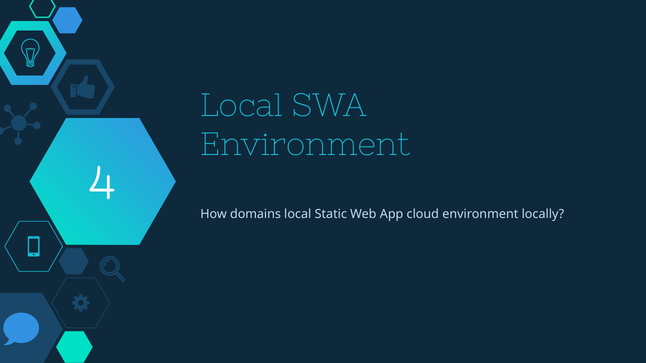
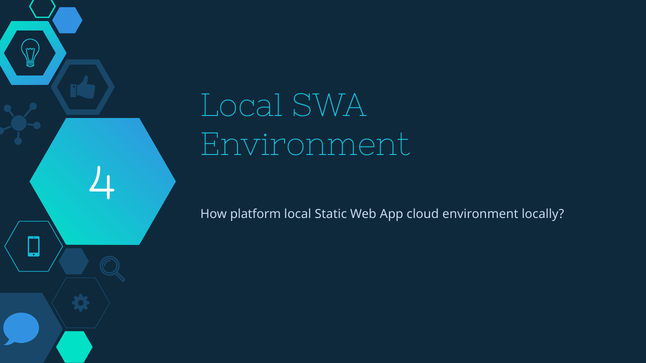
domains: domains -> platform (256, 214)
